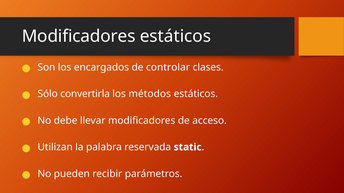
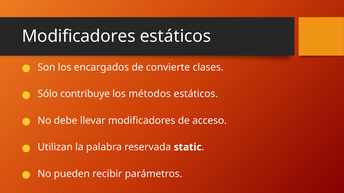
controlar: controlar -> convierte (168, 67)
convertirla: convertirla -> contribuye (85, 94)
